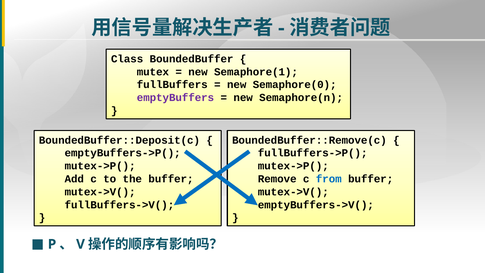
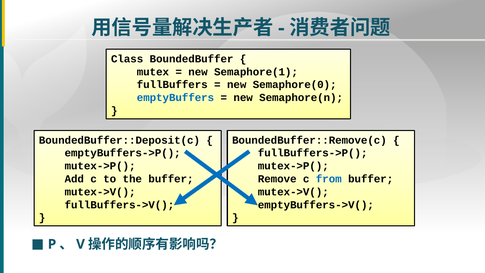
emptyBuffers colour: purple -> blue (175, 98)
